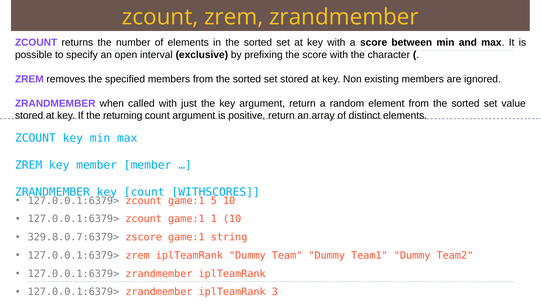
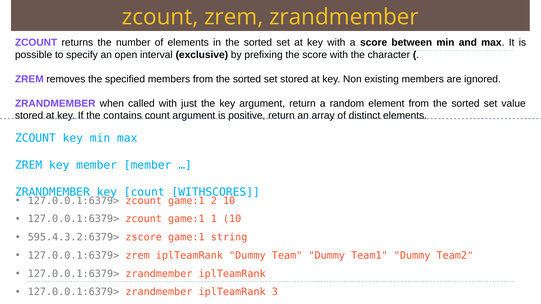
returning: returning -> contains (123, 116)
5: 5 -> 2 (214, 201)
329.8.0.7:6379>: 329.8.0.7:6379> -> 595.4.3.2:6379> (73, 237)
